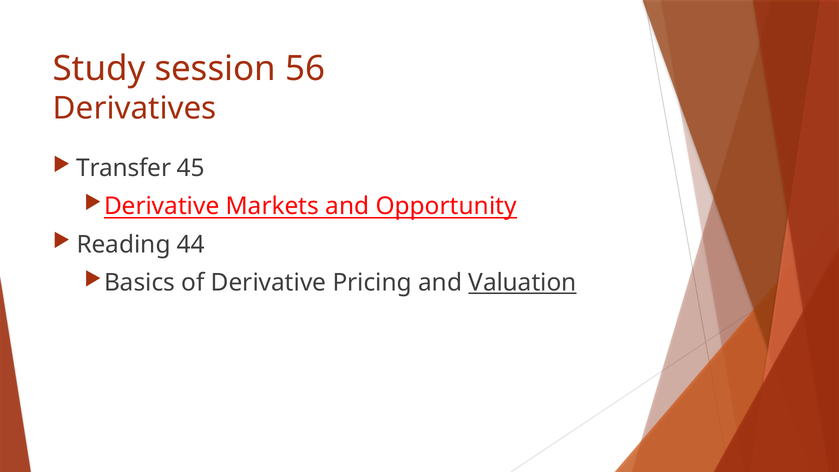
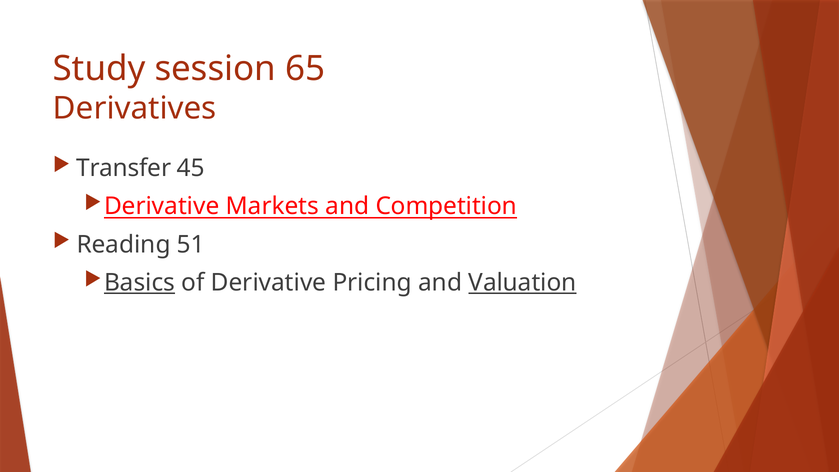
56: 56 -> 65 (305, 69)
Opportunity: Opportunity -> Competition (446, 206)
44: 44 -> 51 (191, 244)
Basics underline: none -> present (140, 283)
